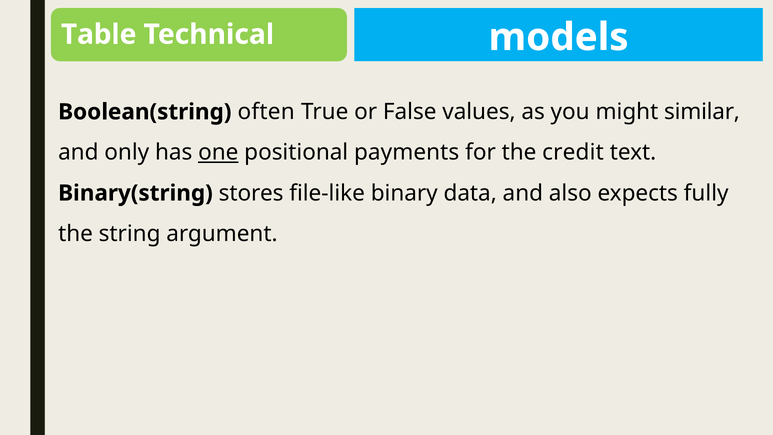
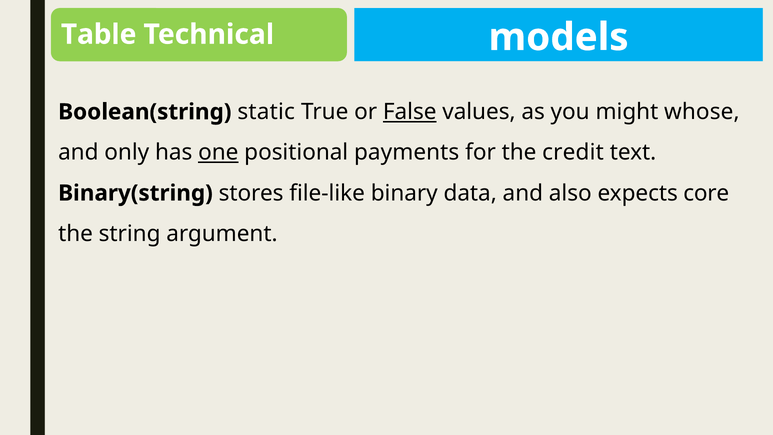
often: often -> static (266, 112)
False underline: none -> present (410, 112)
similar: similar -> whose (702, 112)
fully: fully -> core (706, 193)
